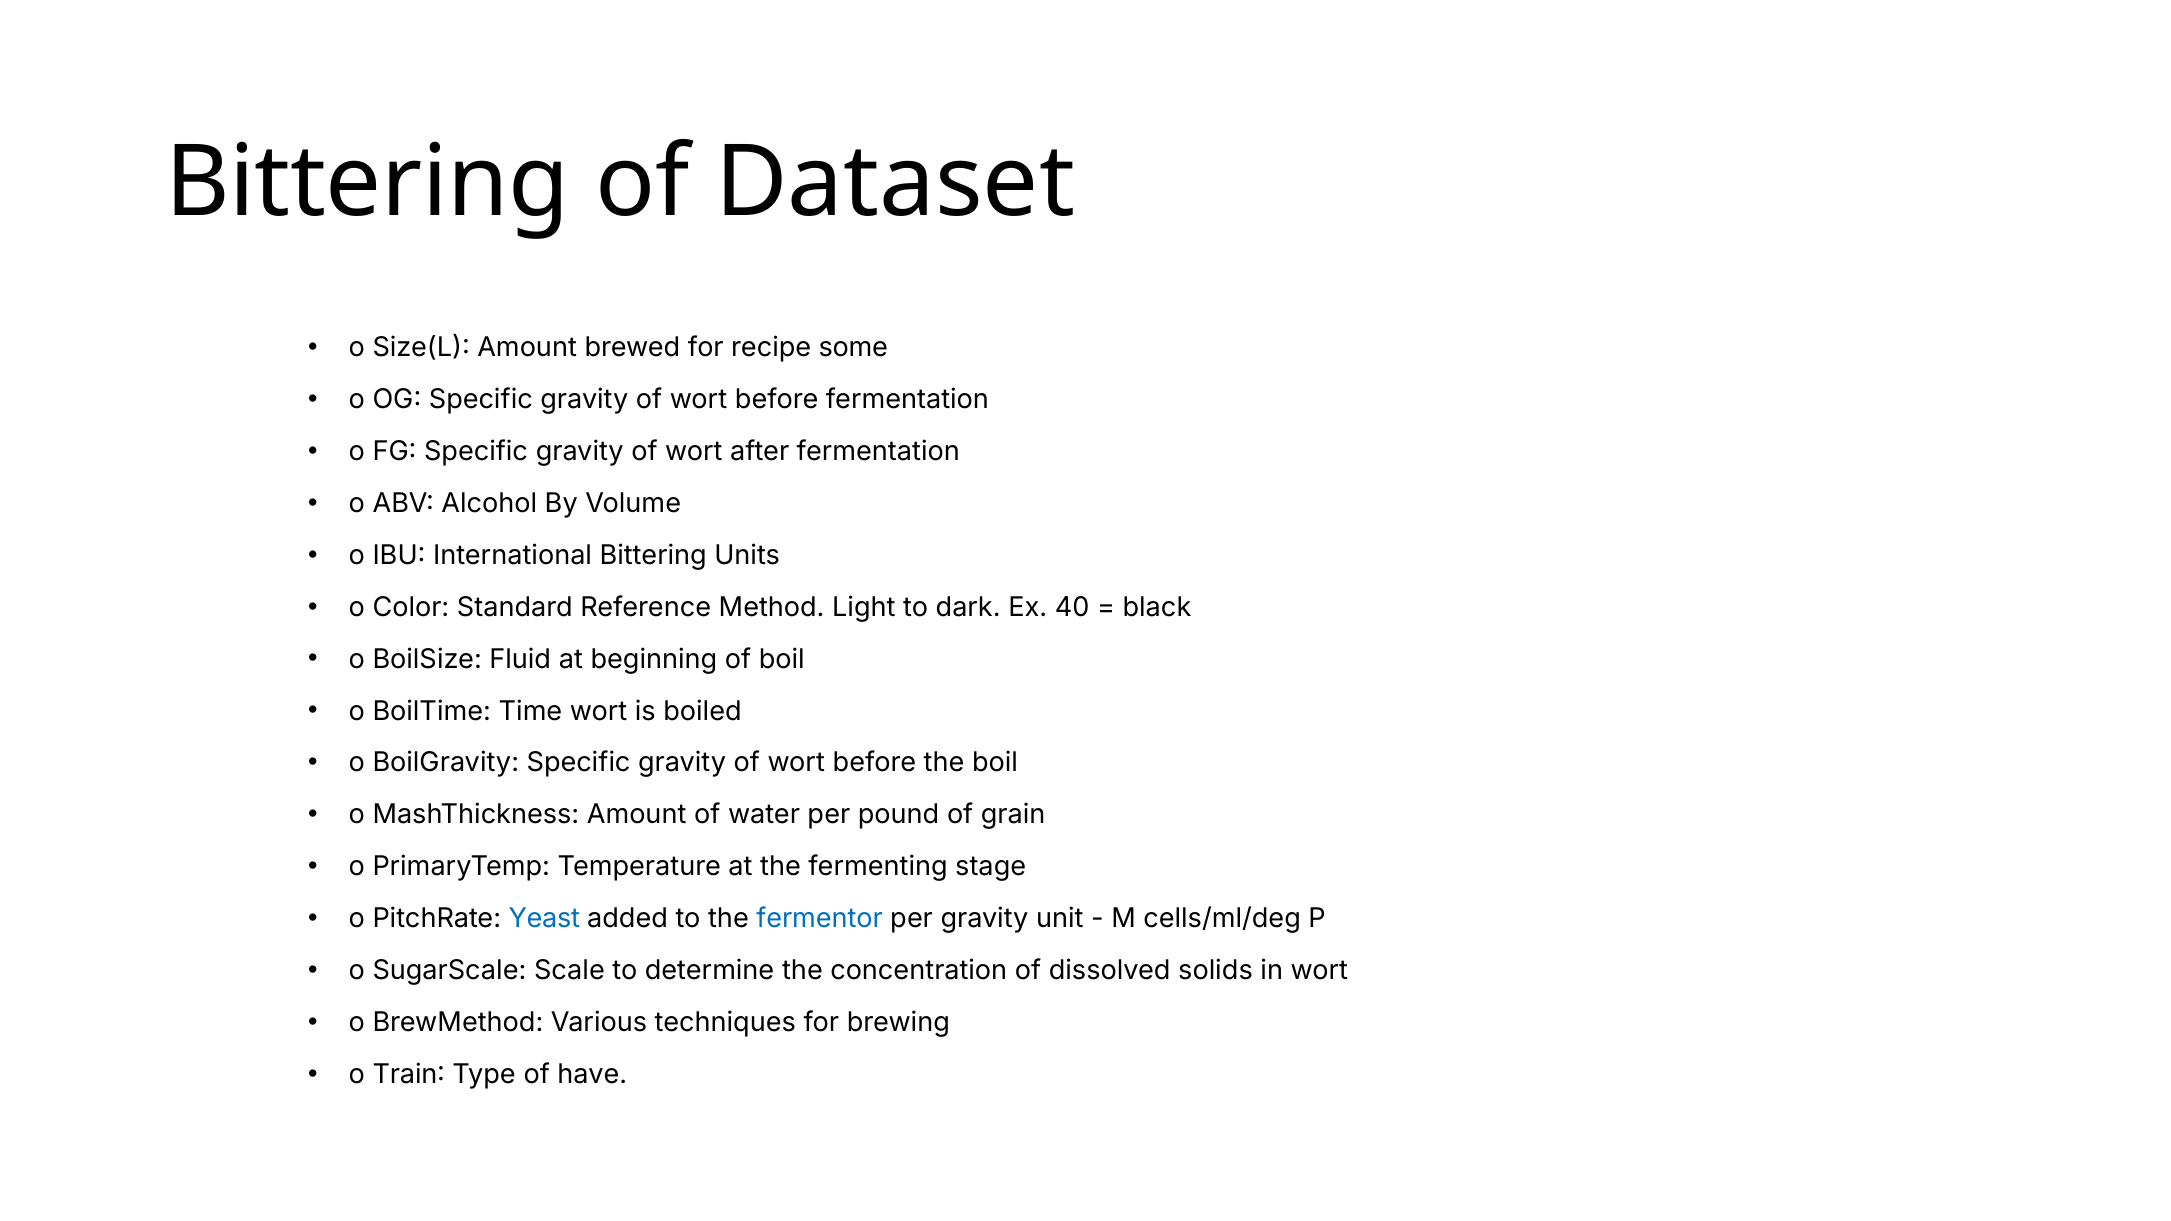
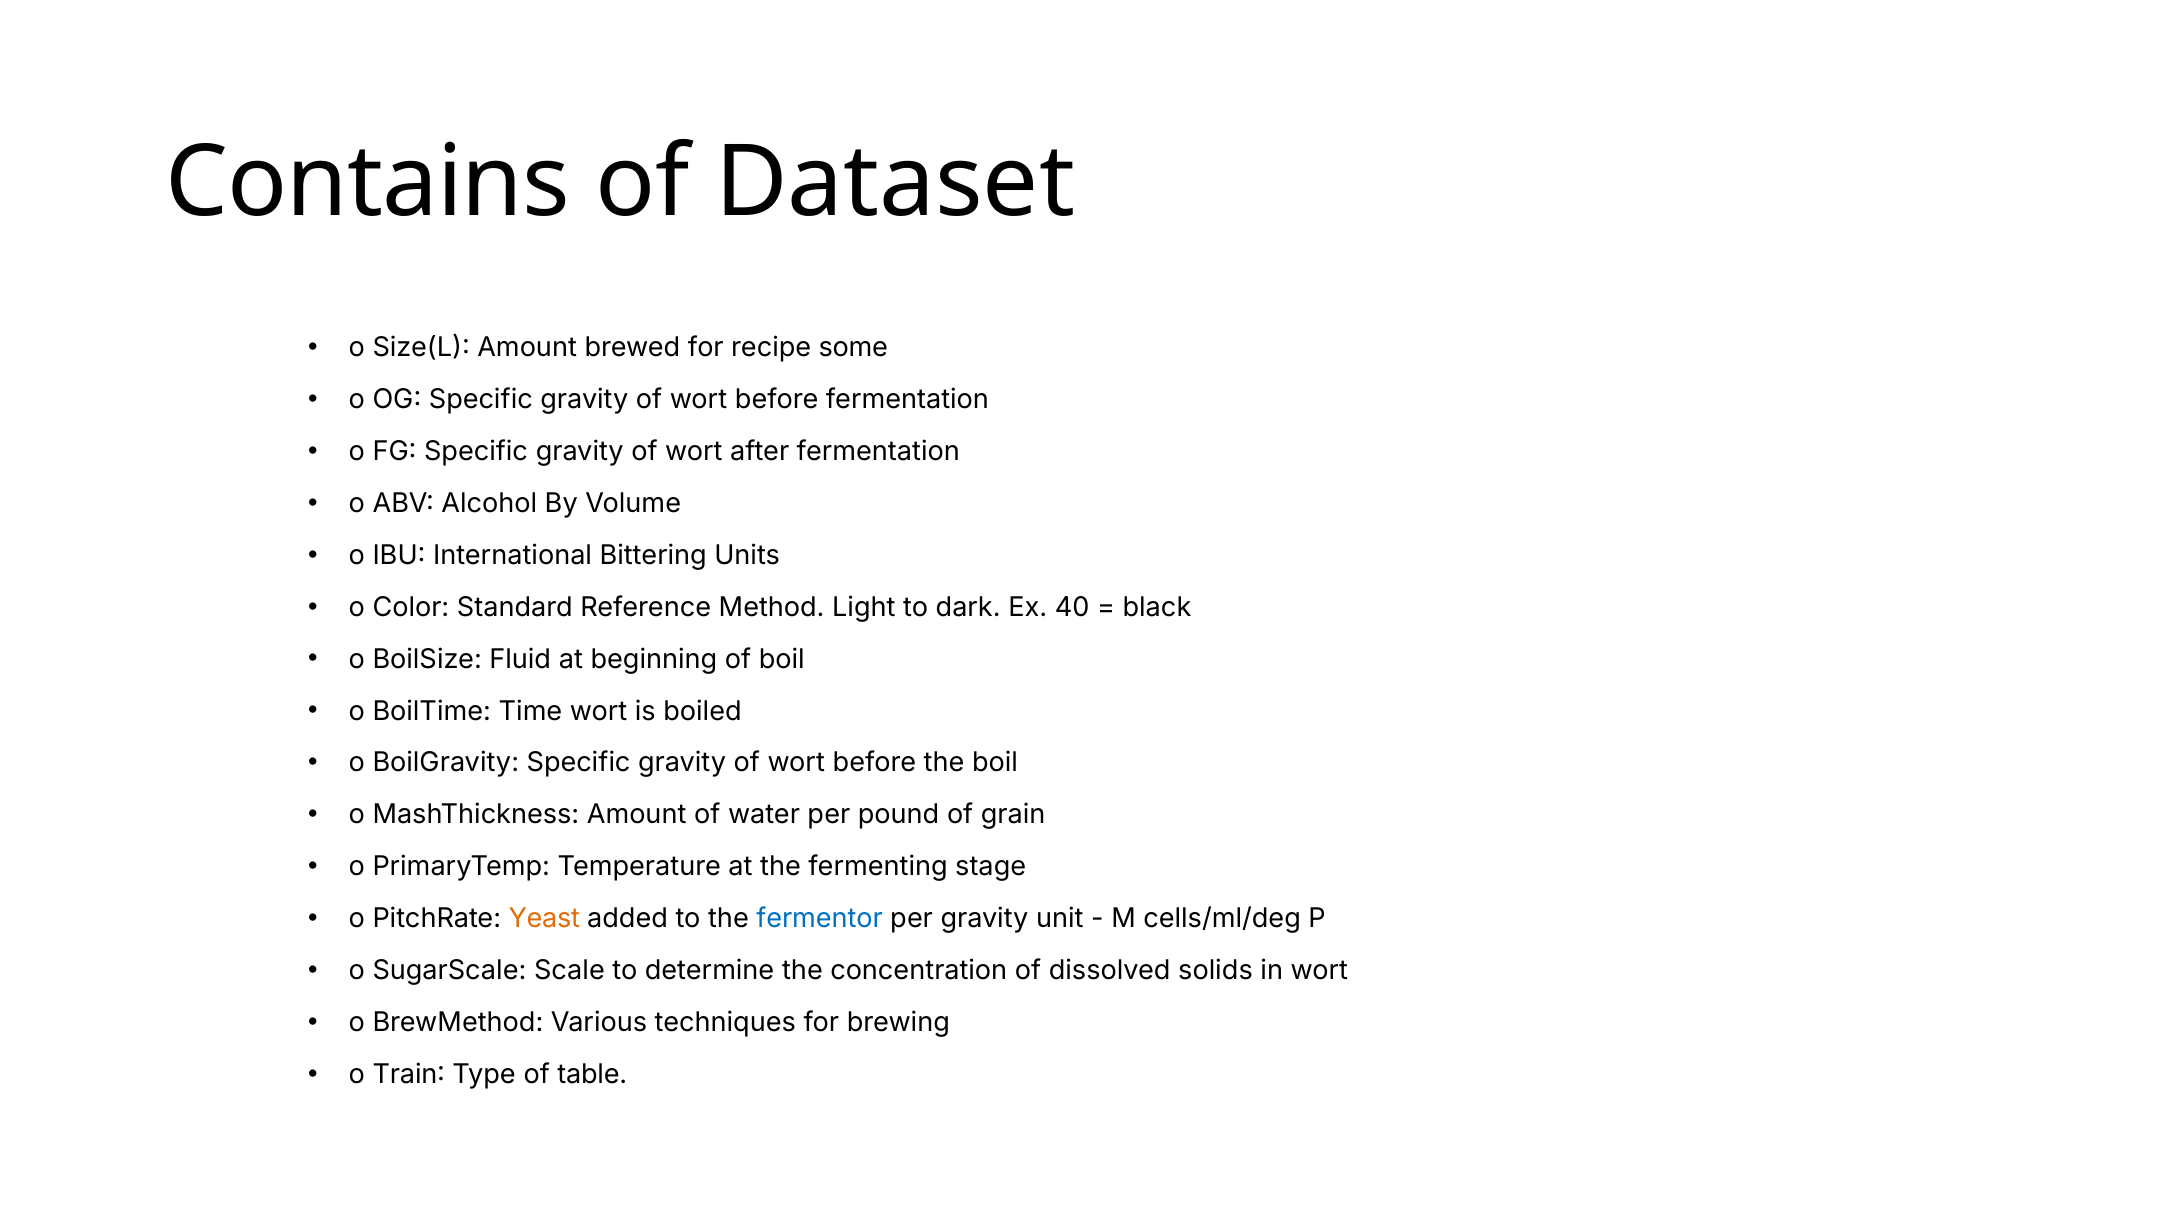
Bittering: Bittering -> Contains (368, 182)
Yeast colour: blue -> orange (544, 919)
have: have -> table (592, 1075)
